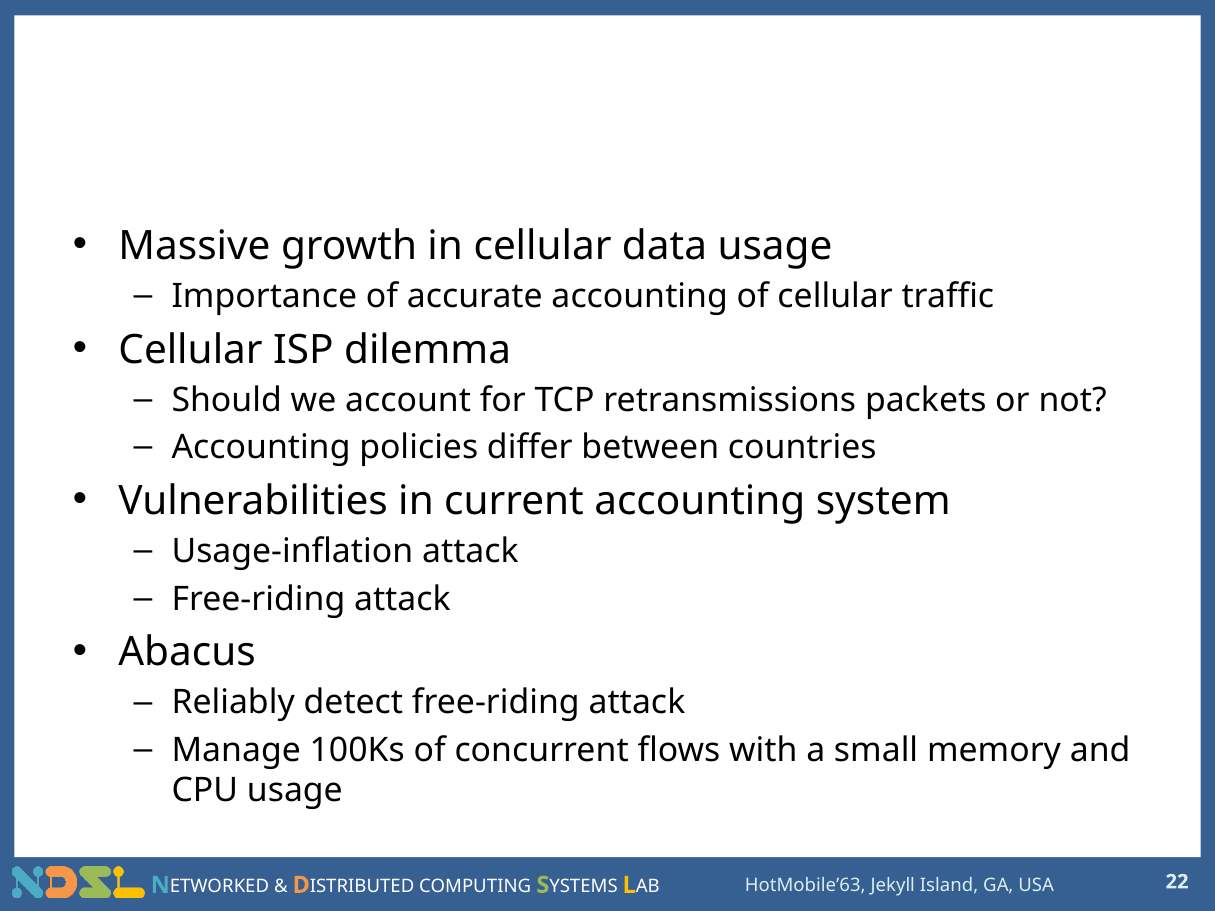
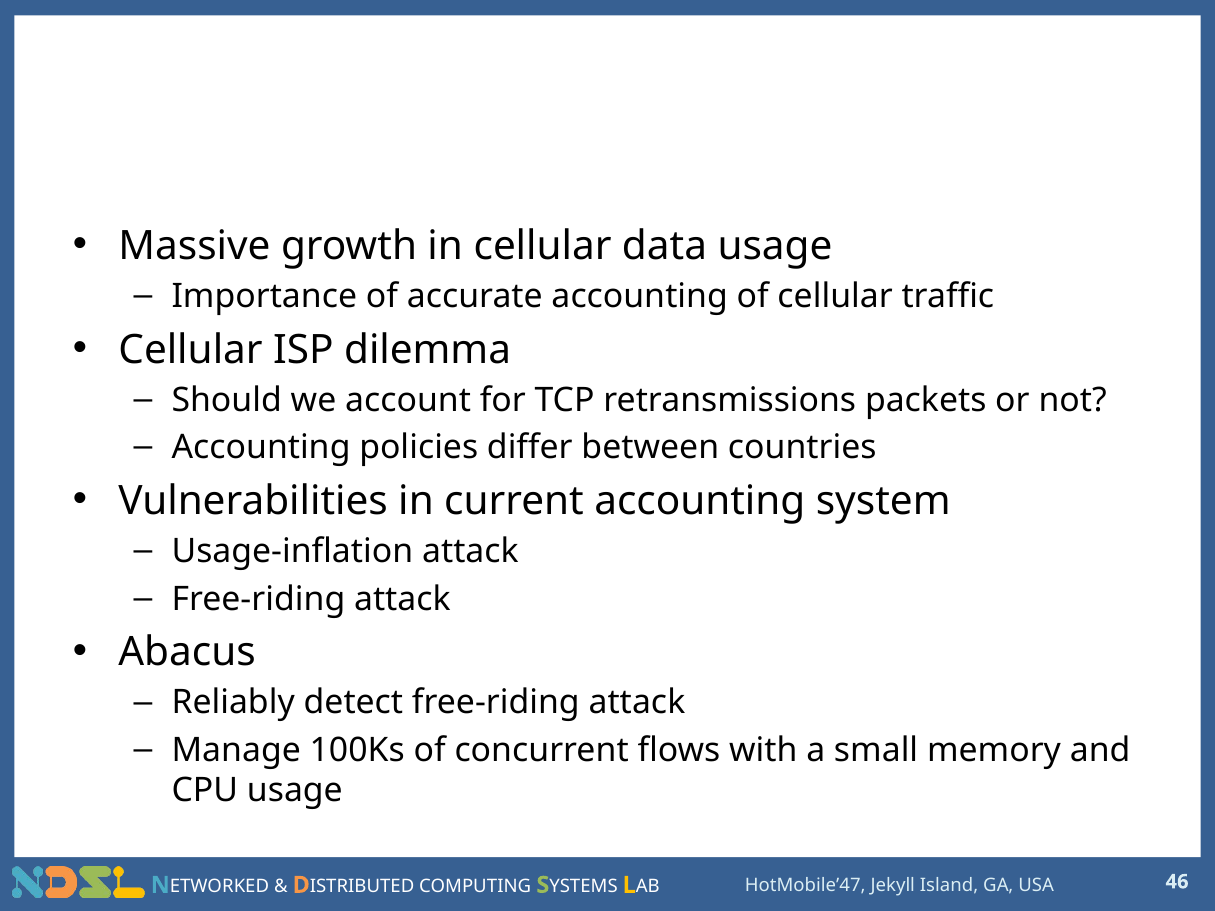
HotMobile’63: HotMobile’63 -> HotMobile’47 (805, 886)
22: 22 -> 46 (1177, 882)
